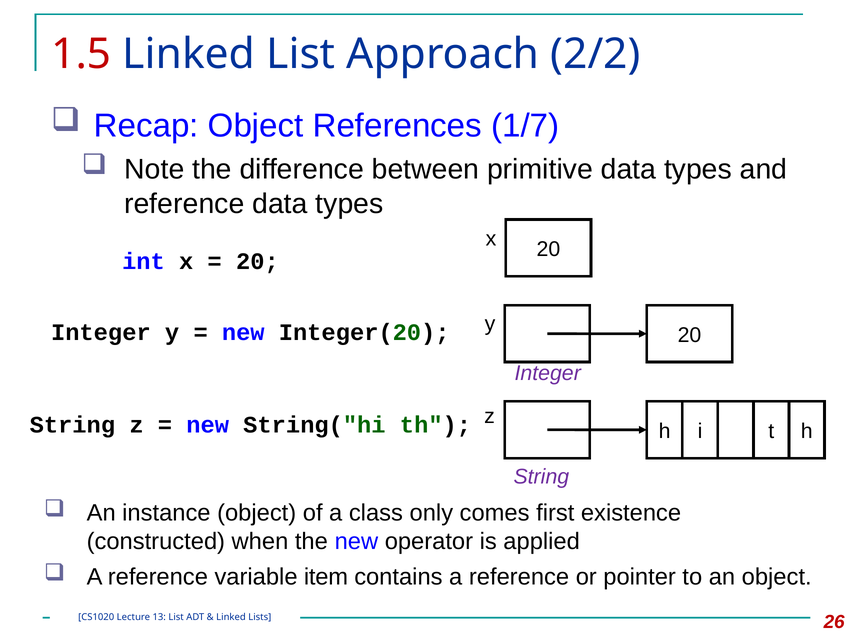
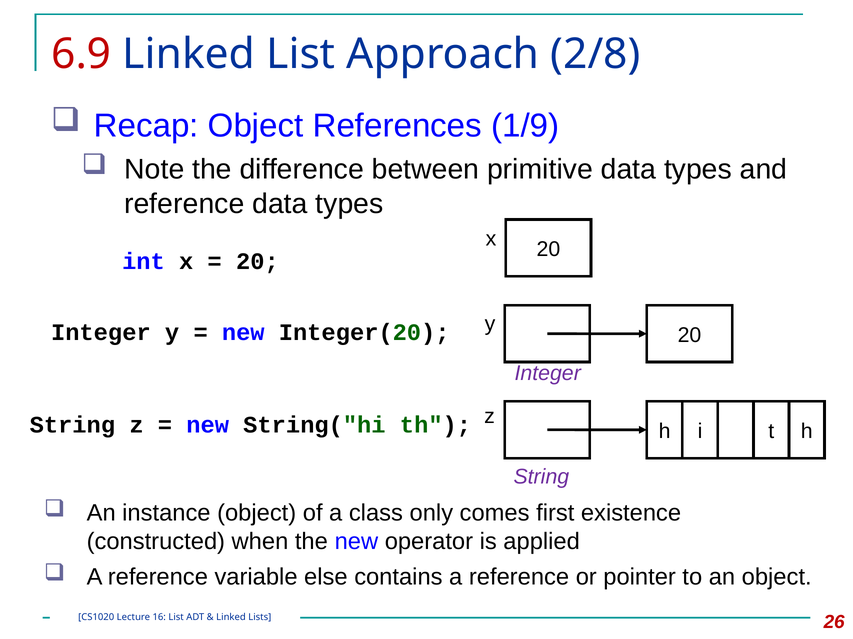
1.5: 1.5 -> 6.9 (81, 54)
2/2: 2/2 -> 2/8 (596, 54)
1/7: 1/7 -> 1/9 (525, 126)
item: item -> else (326, 577)
13: 13 -> 16 (159, 618)
